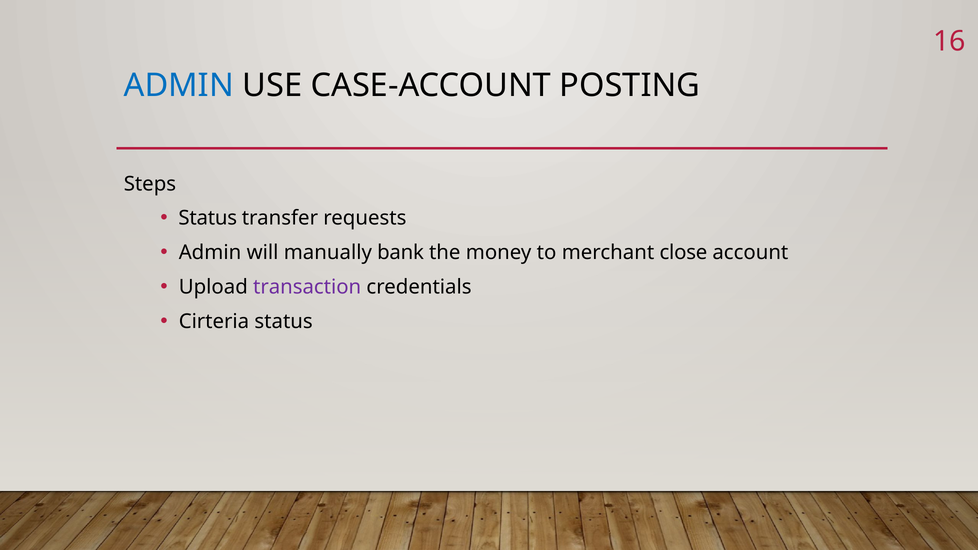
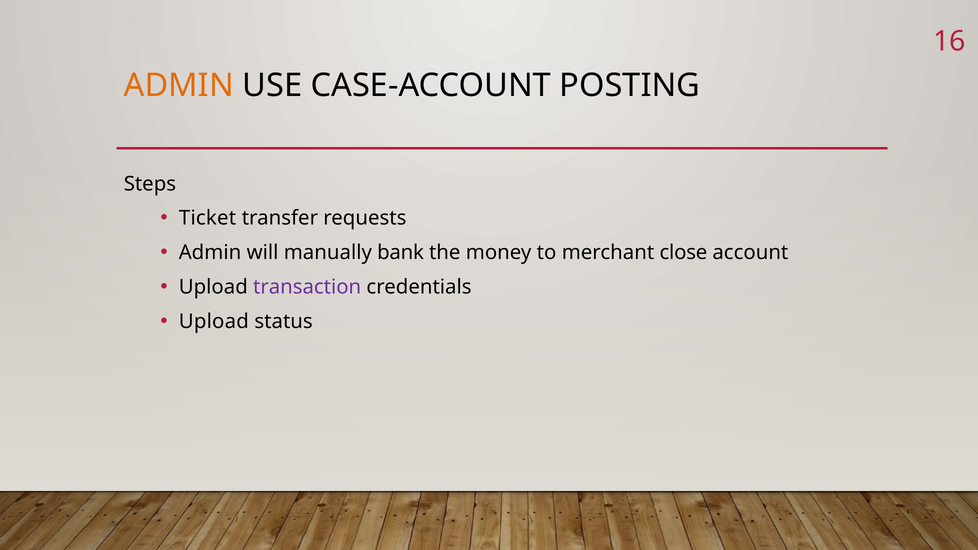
ADMIN colour: blue -> orange (179, 86)
Status: Status -> Ticket (208, 218)
Cirteria: Cirteria -> Upload (214, 322)
